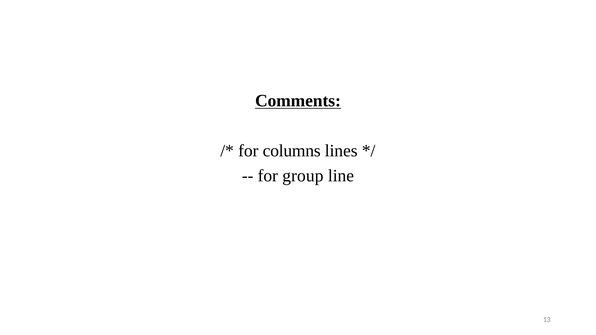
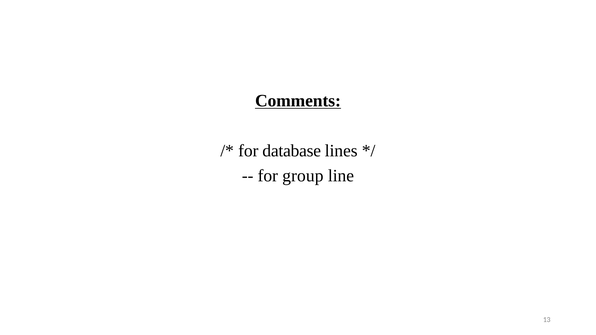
columns: columns -> database (292, 151)
